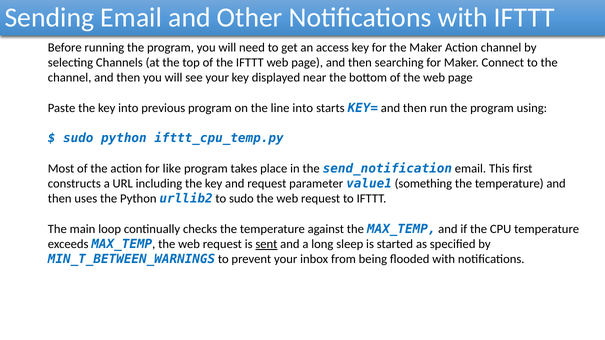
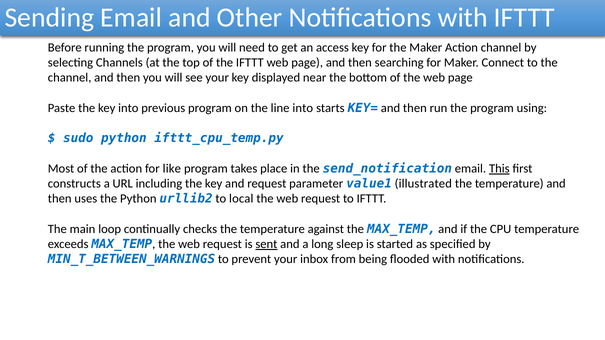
This underline: none -> present (499, 169)
something: something -> illustrated (423, 184)
to sudo: sudo -> local (241, 199)
